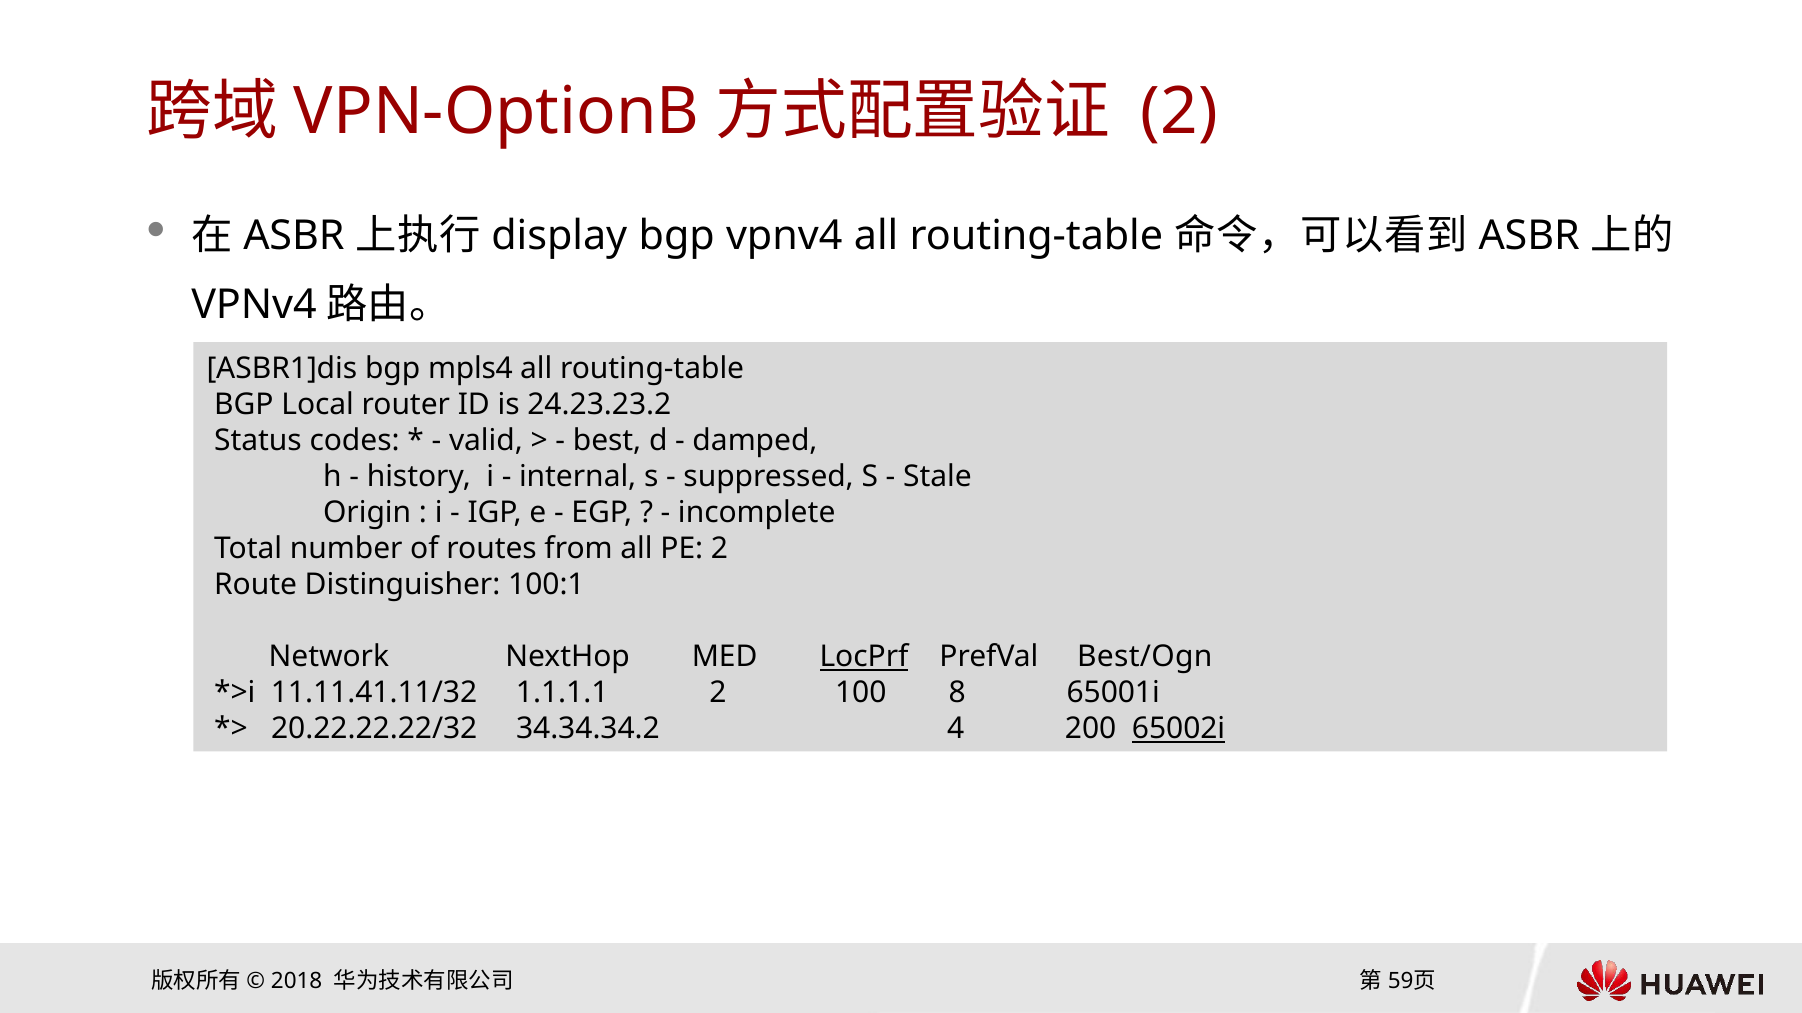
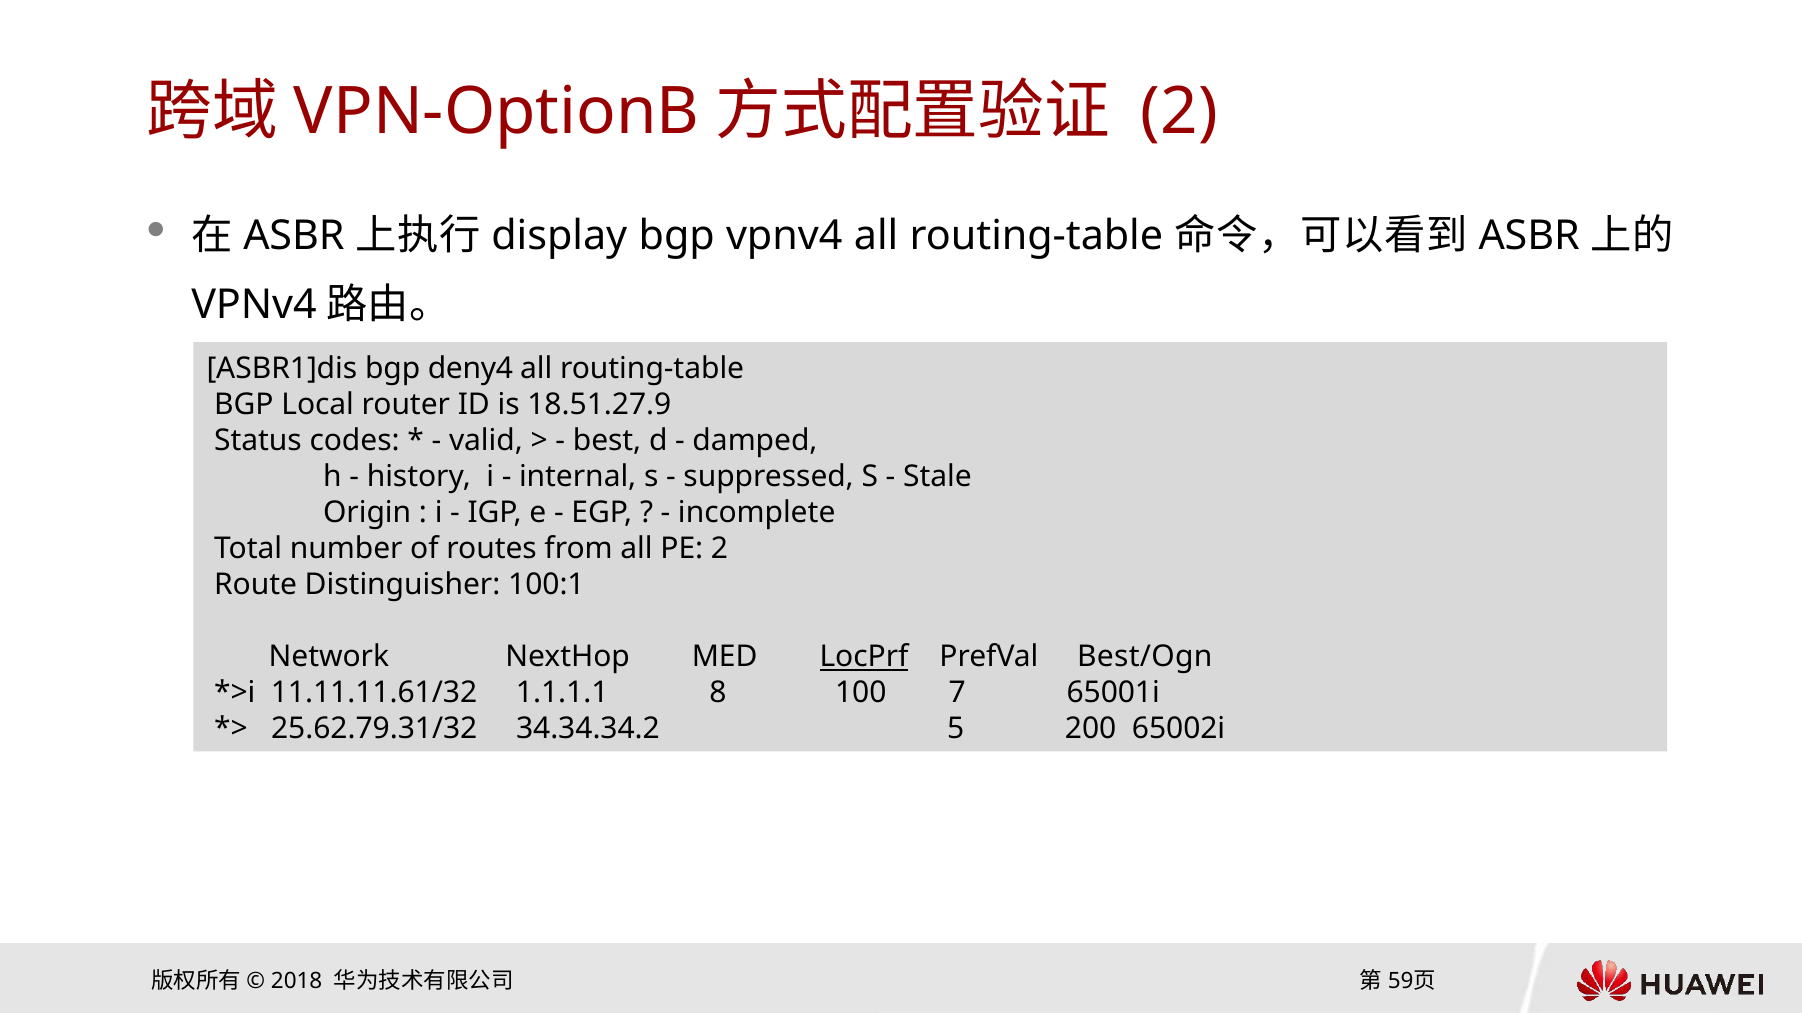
mpls4: mpls4 -> deny4 (470, 369)
24.23.23.2: 24.23.23.2 -> 18.51.27.9 (599, 405)
11.11.41.11/32: 11.11.41.11/32 -> 11.11.11.61/32 (374, 693)
1.1.1.1 2: 2 -> 8 (718, 693)
8: 8 -> 7 (957, 693)
20.22.22.22/32: 20.22.22.22/32 -> 25.62.79.31/32 (374, 729)
4: 4 -> 5 (956, 729)
65002i underline: present -> none (1179, 729)
